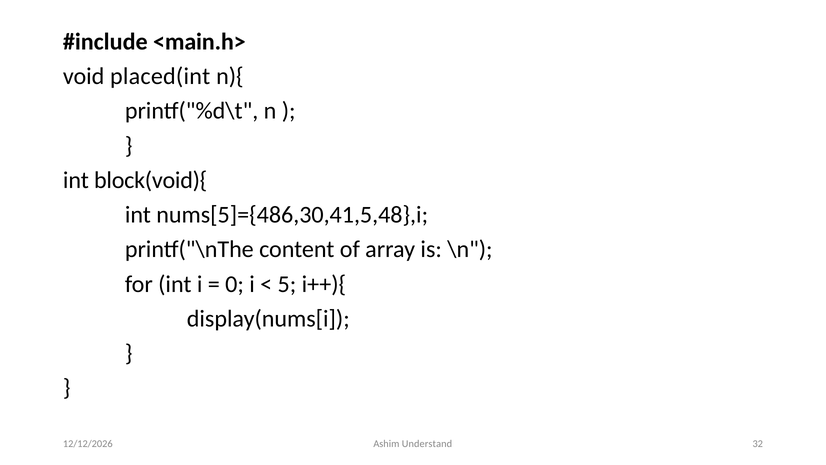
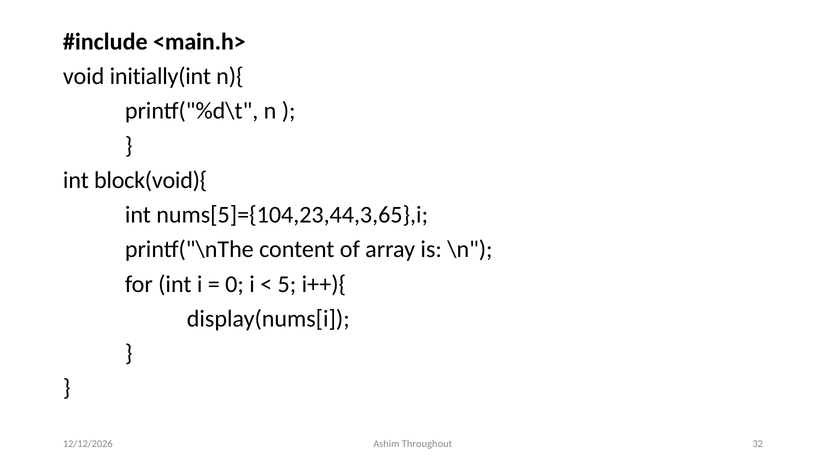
placed(int: placed(int -> initially(int (160, 76)
nums[5]={486,30,41,5,48},i: nums[5]={486,30,41,5,48},i -> nums[5]={104,23,44,3,65},i (292, 215)
Understand: Understand -> Throughout (427, 444)
